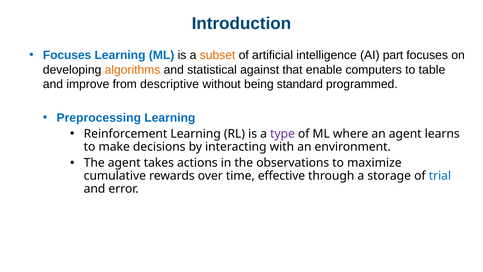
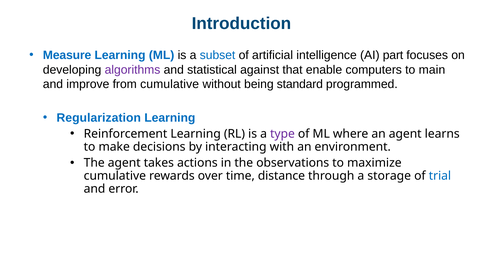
Focuses: Focuses -> Measure (67, 55)
subset colour: orange -> blue (218, 55)
algorithms colour: orange -> purple (133, 70)
table: table -> main (432, 70)
from descriptive: descriptive -> cumulative (170, 84)
Preprocessing: Preprocessing -> Regularization (99, 118)
effective: effective -> distance (281, 176)
